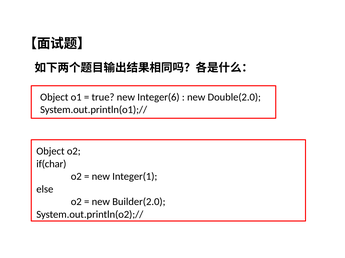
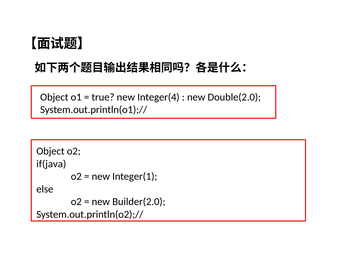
Integer(6: Integer(6 -> Integer(4 (158, 97)
if(char: if(char -> if(java (51, 164)
